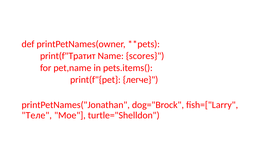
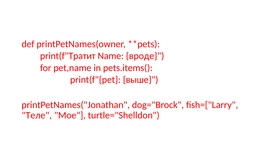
scores: scores -> вроде (145, 56)
легче: легче -> выше (141, 80)
